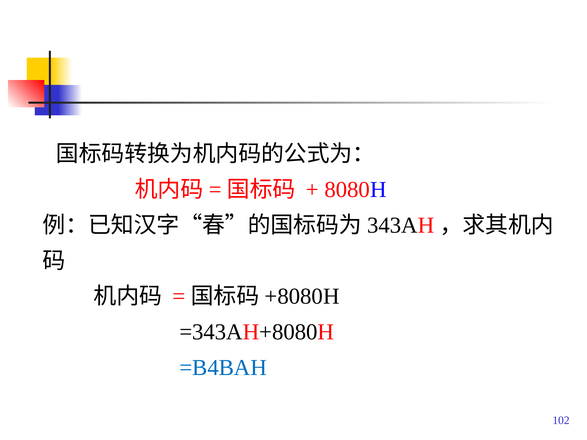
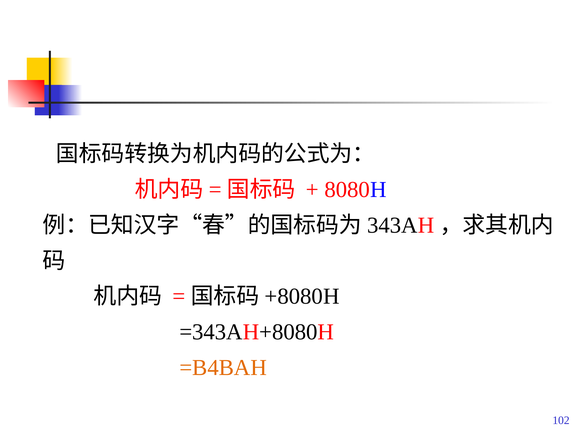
=B4BAH colour: blue -> orange (223, 368)
